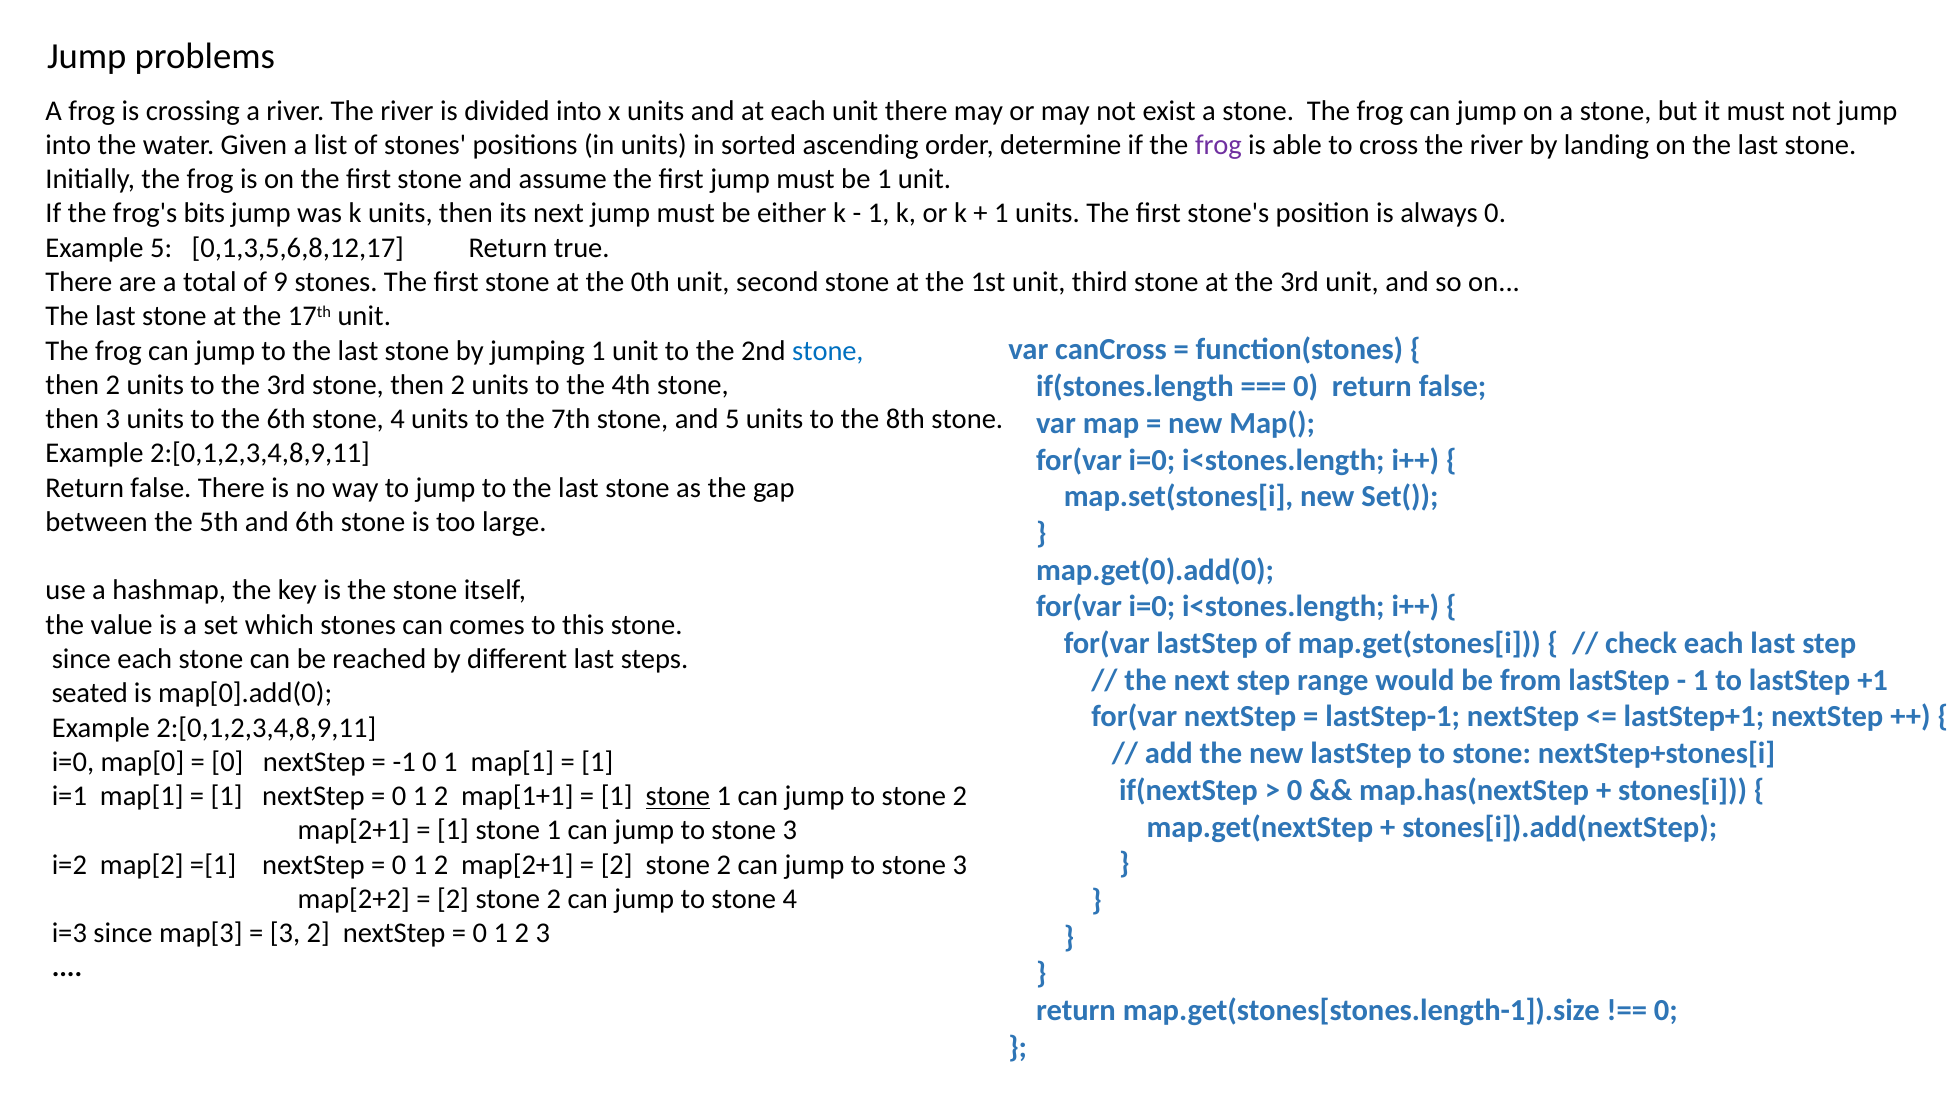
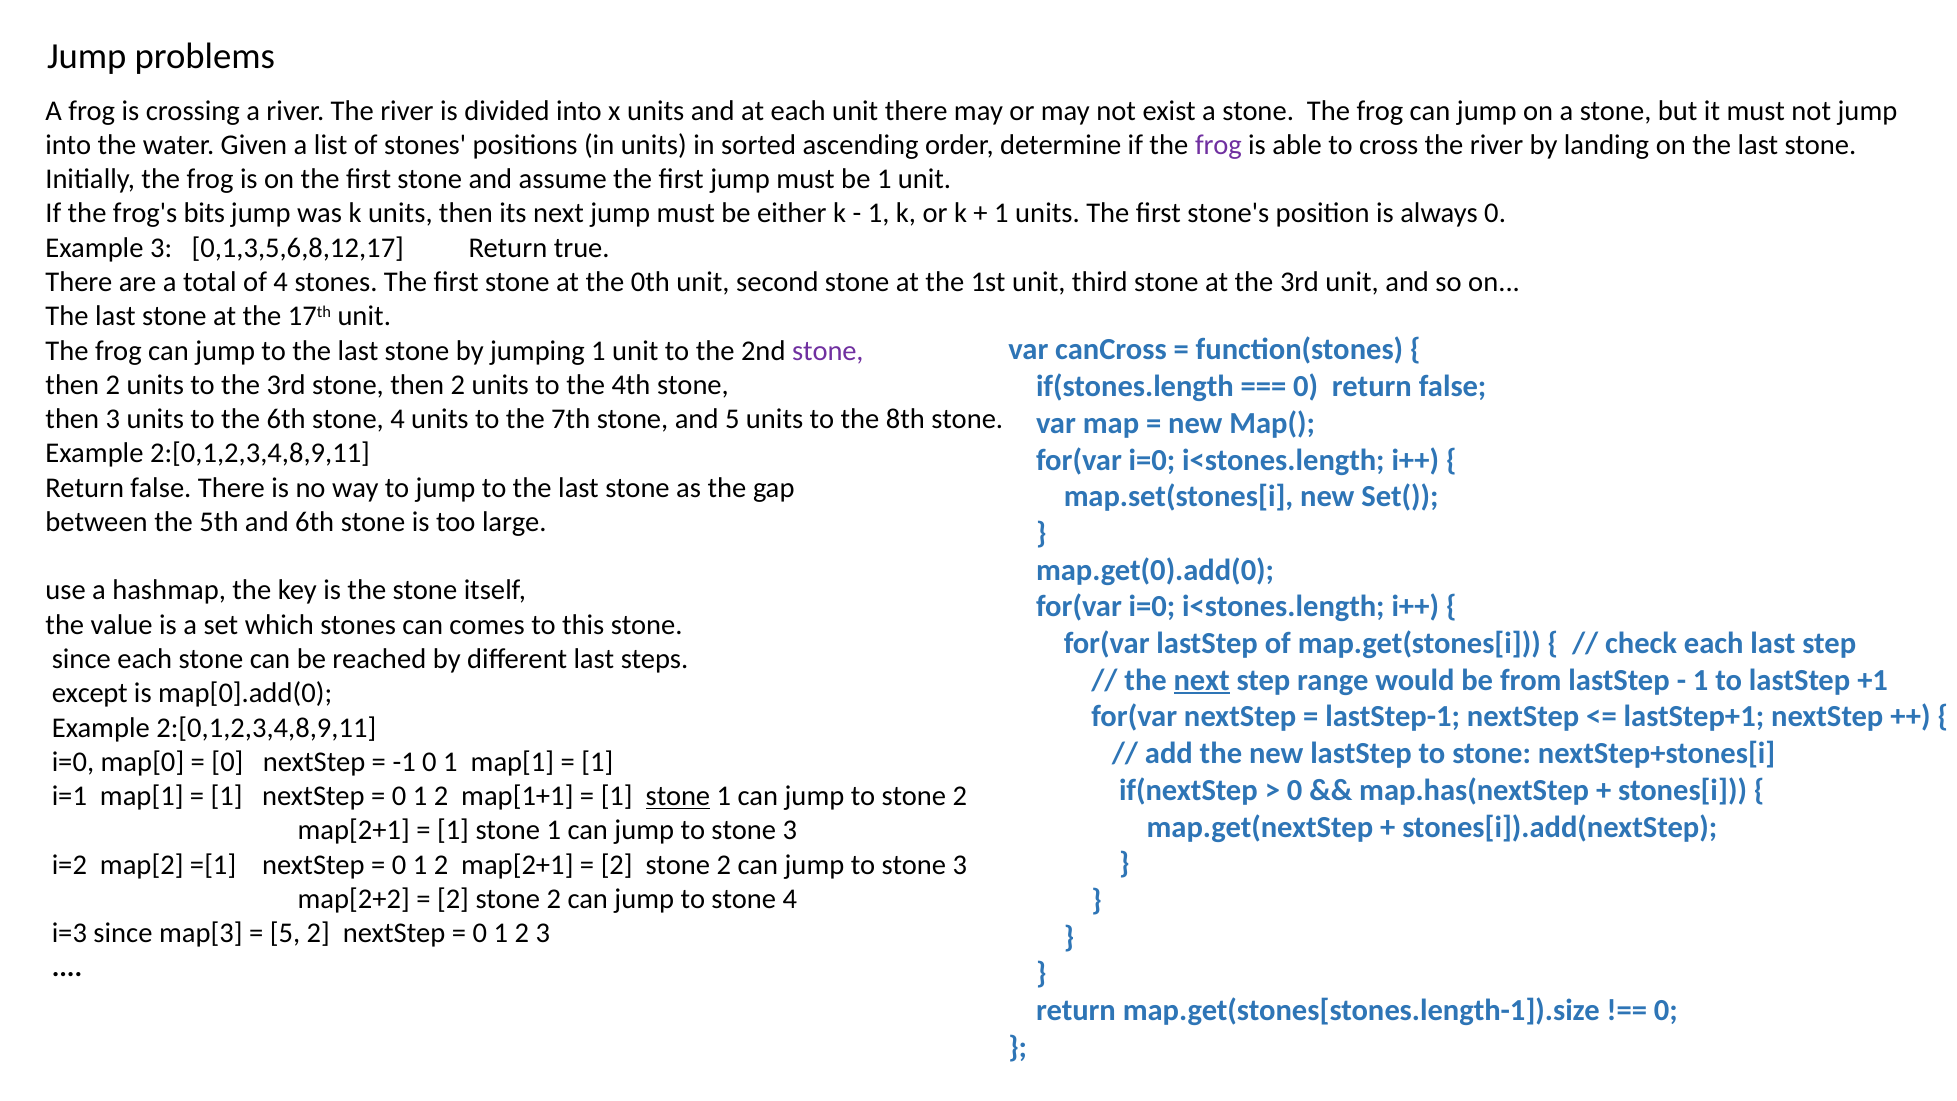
Example 5: 5 -> 3 (161, 248)
of 9: 9 -> 4 (281, 282)
stone colour: blue -> purple (828, 351)
next underline: none -> present (1202, 680)
seated: seated -> except (90, 693)
3: 3 -> 5 (285, 933)
